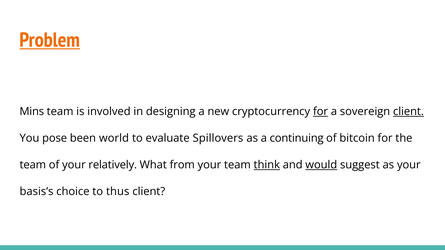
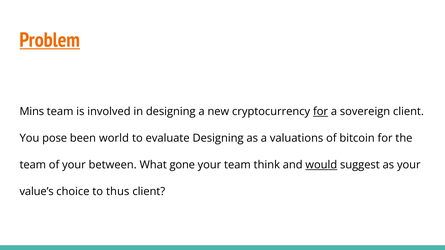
client underline: present -> none (408, 112)
evaluate Spillovers: Spillovers -> Designing (218, 138)
continuing: continuing -> valuations (297, 138)
relatively: relatively -> between (113, 165)
from: from -> gone (182, 165)
think underline: present -> none (267, 165)
basis’s: basis’s -> value’s (37, 192)
